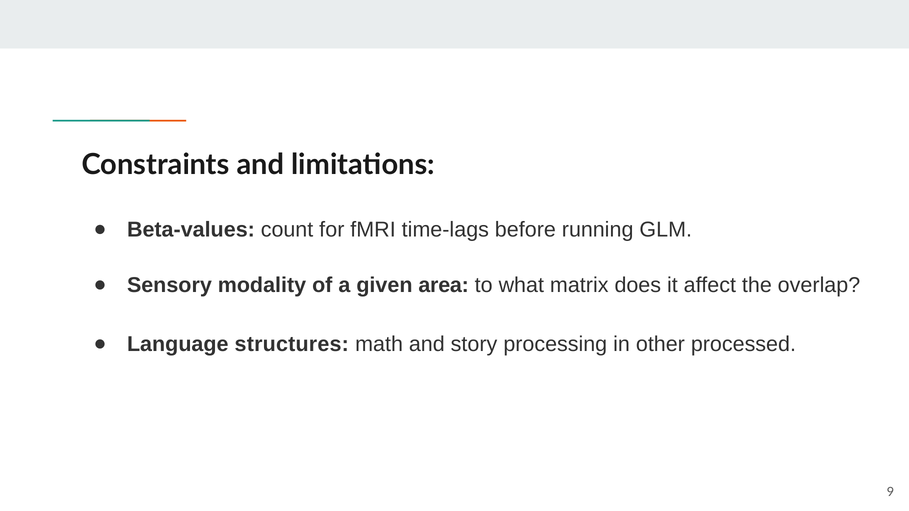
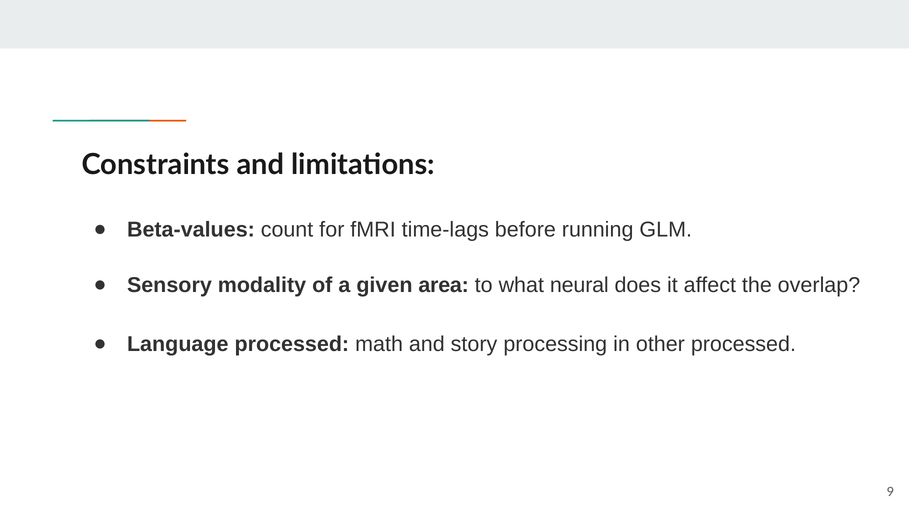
matrix: matrix -> neural (579, 285)
Language structures: structures -> processed (292, 345)
